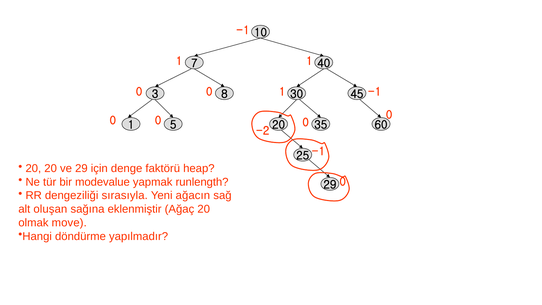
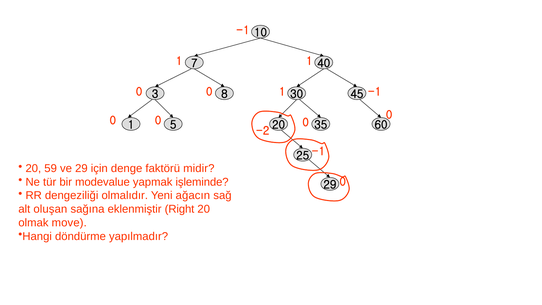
20 20: 20 -> 59 (51, 168)
heap: heap -> midir (199, 168)
runlength: runlength -> işleminde (202, 182)
sırasıyla: sırasıyla -> olmalıdır (125, 196)
Ağaç: Ağaç -> Right (180, 209)
